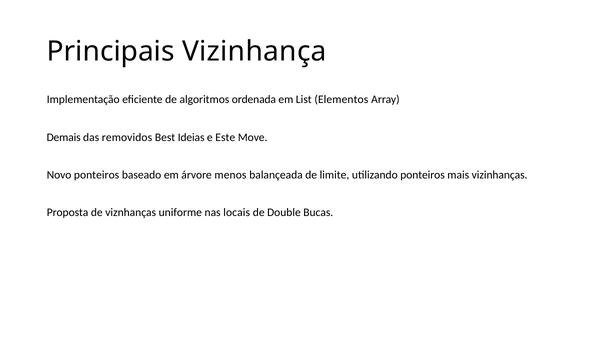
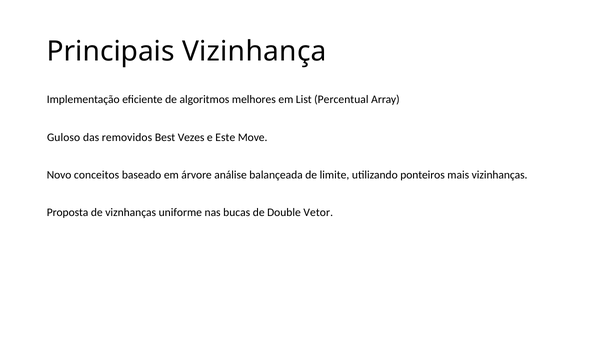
ordenada: ordenada -> melhores (254, 100)
Elementos: Elementos -> Percentual (341, 100)
Demais: Demais -> Guloso (64, 137)
Ideias: Ideias -> Vezes (191, 137)
Novo ponteiros: ponteiros -> conceitos (97, 175)
menos: menos -> análise (231, 175)
locais: locais -> bucas (237, 213)
Bucas: Bucas -> Vetor (318, 213)
